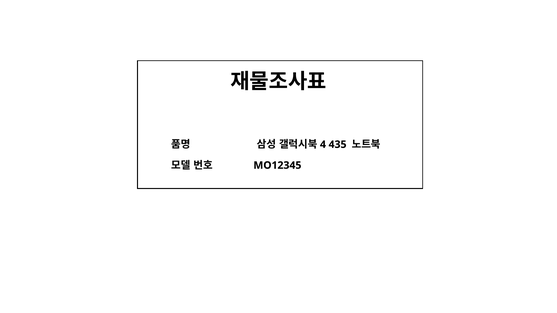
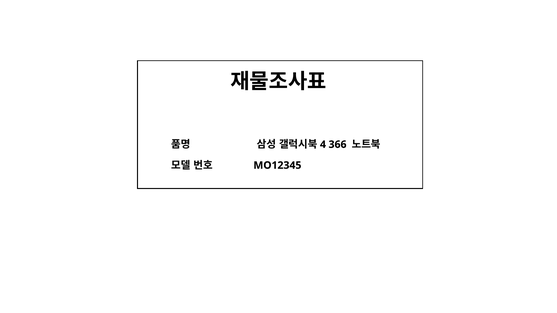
435: 435 -> 366 (338, 145)
